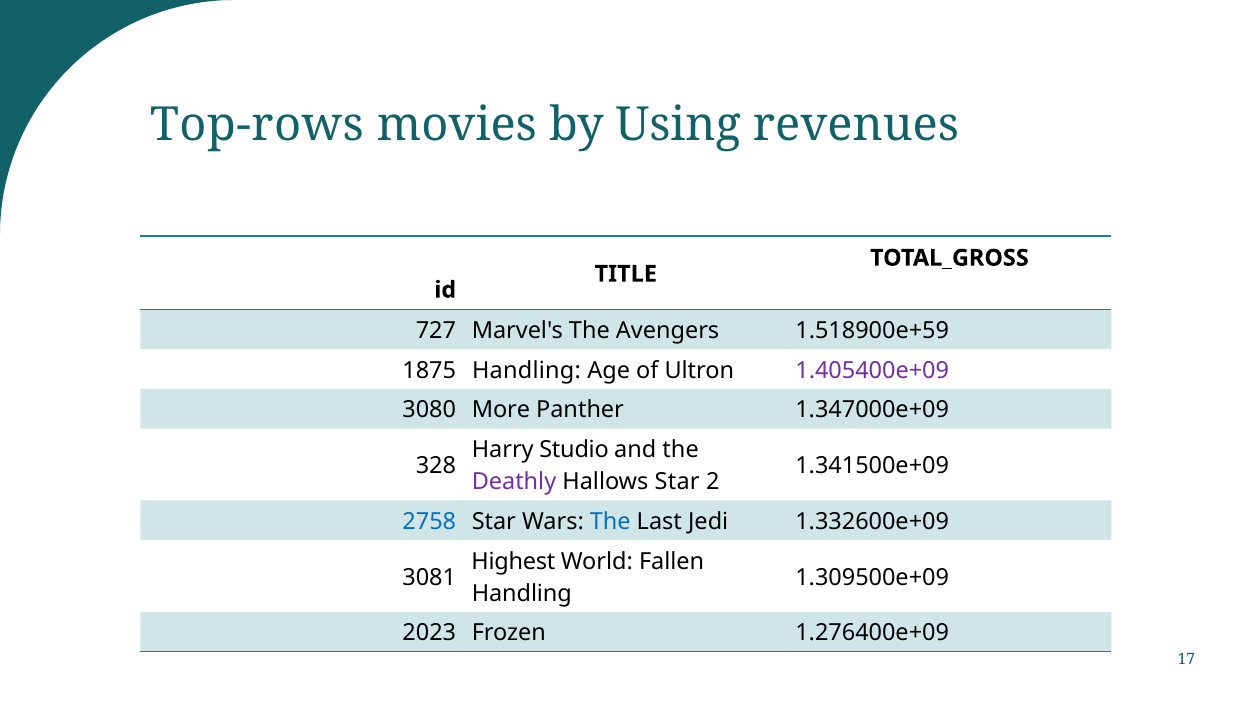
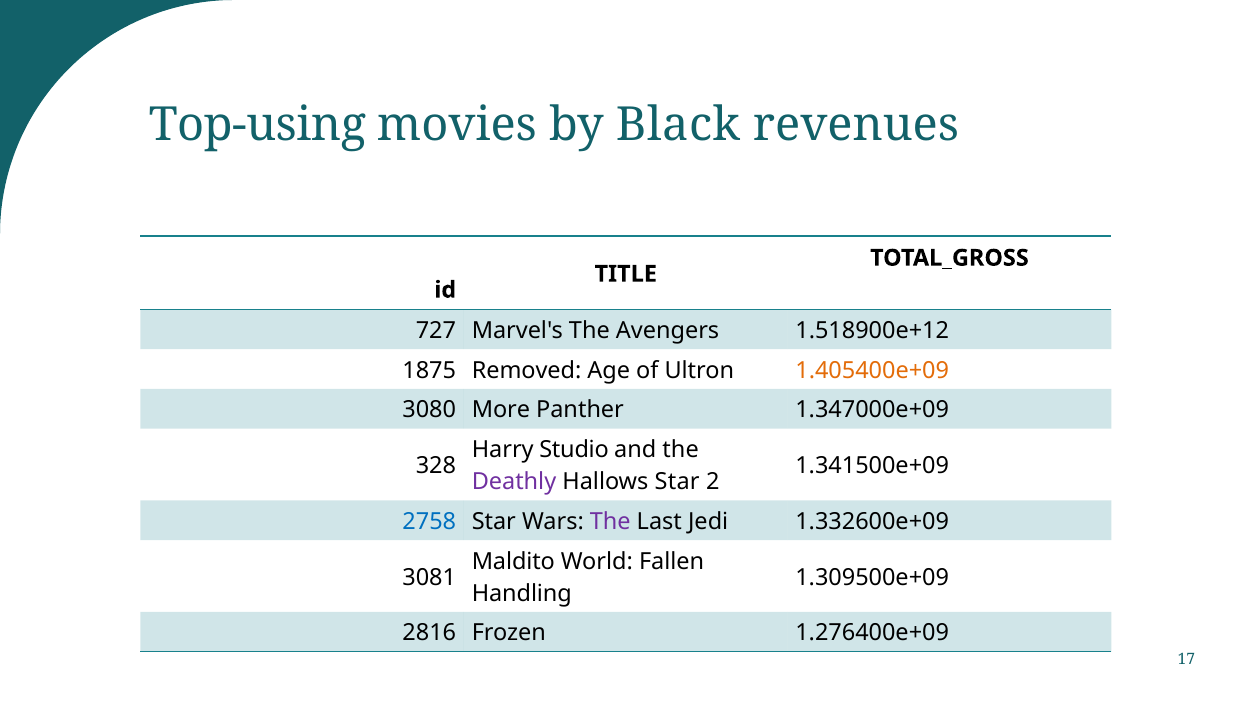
Top-rows: Top-rows -> Top-using (257, 125)
Using: Using -> Black (678, 125)
1.518900e+59: 1.518900e+59 -> 1.518900e+12 (872, 330)
1875 Handling: Handling -> Removed (527, 370)
1.405400e+09 colour: purple -> orange (872, 370)
The colour: blue -> purple (610, 521)
Highest: Highest -> Maldito (513, 561)
2023: 2023 -> 2816 (429, 633)
